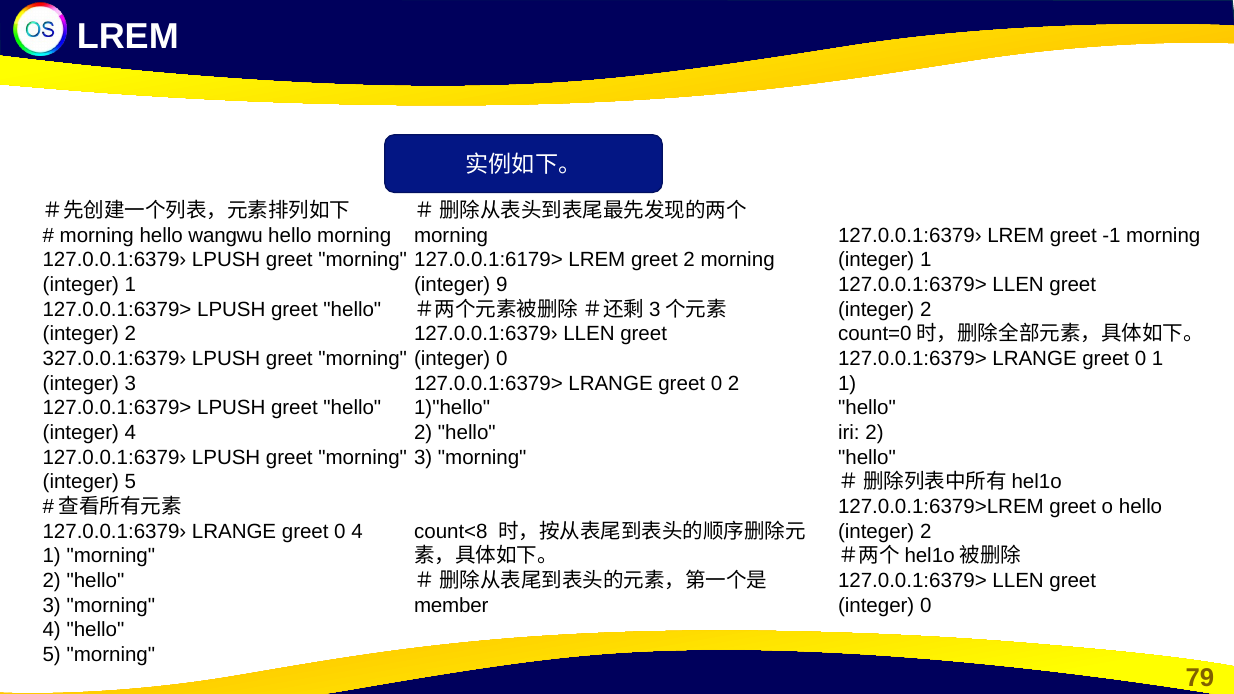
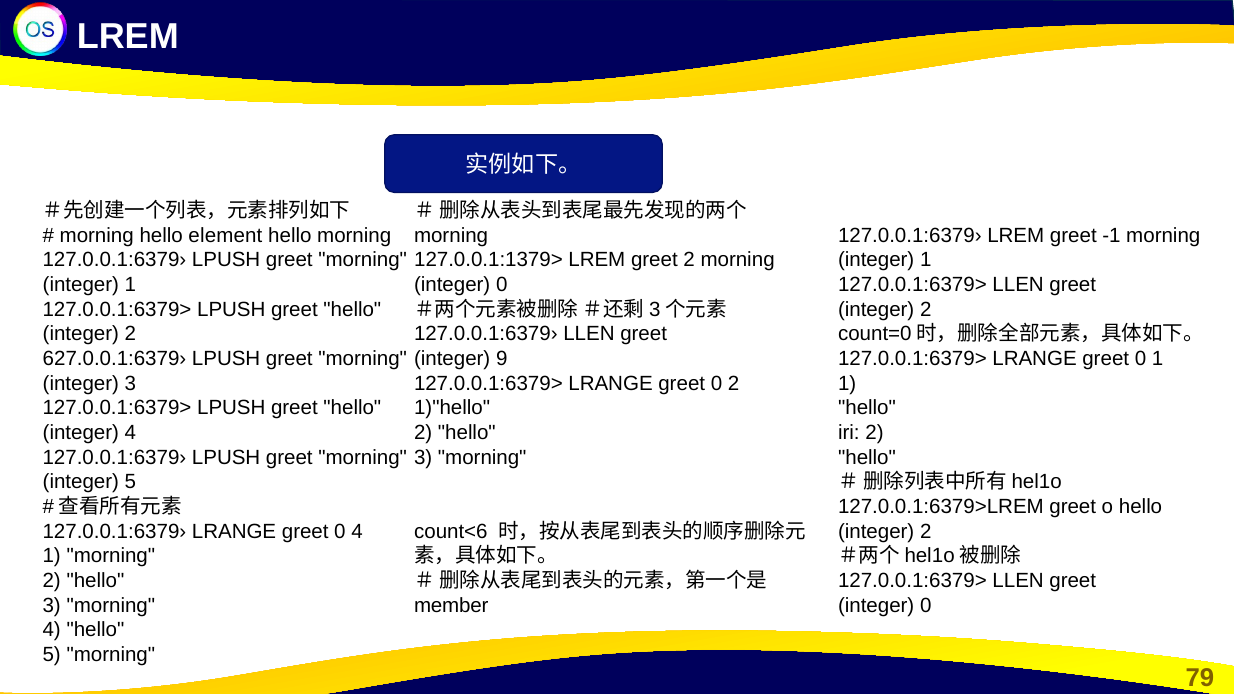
wangwu: wangwu -> element (225, 235)
127.0.0.1:6179>: 127.0.0.1:6179> -> 127.0.0.1:1379> (488, 260)
9: 9 -> 0 (502, 285)
327.0.0.1:6379›: 327.0.0.1:6379› -> 627.0.0.1:6379› (115, 359)
0: 0 -> 9 (502, 359)
count<8: count<8 -> count<6 (451, 531)
